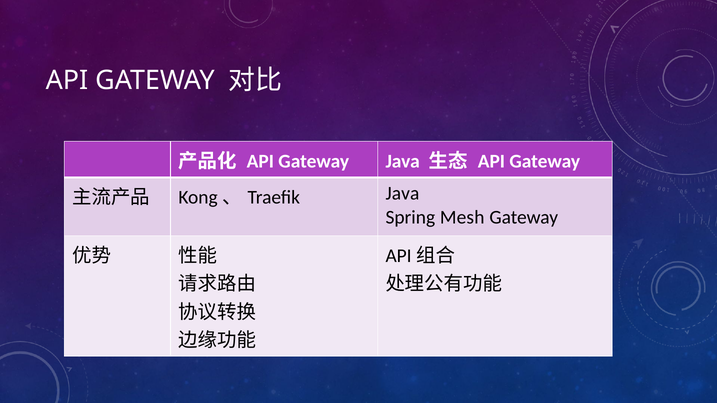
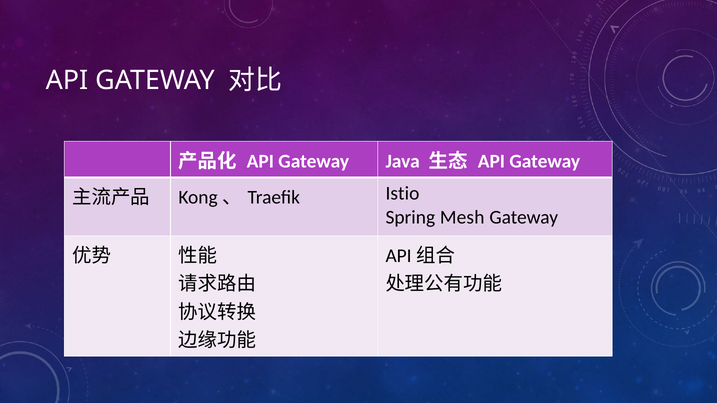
Java: Java -> Istio (402, 194)
